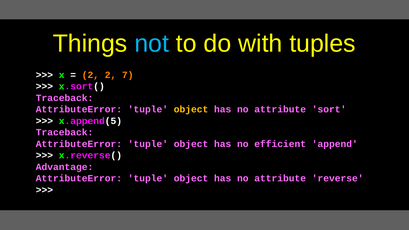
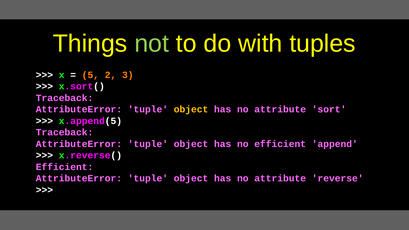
not colour: light blue -> light green (152, 44)
2: 2 -> 5 (90, 75)
7: 7 -> 3 (128, 75)
Advantage: Advantage -> Efficient (65, 167)
